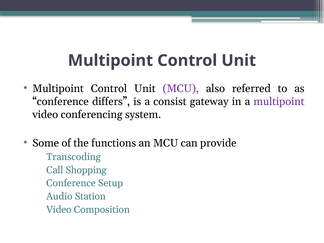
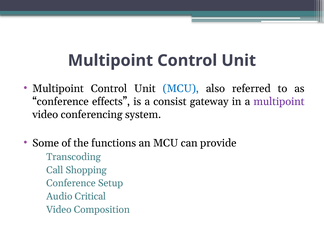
MCU colour: purple -> blue (181, 89)
differs: differs -> effects (111, 101)
Station: Station -> Critical (90, 196)
